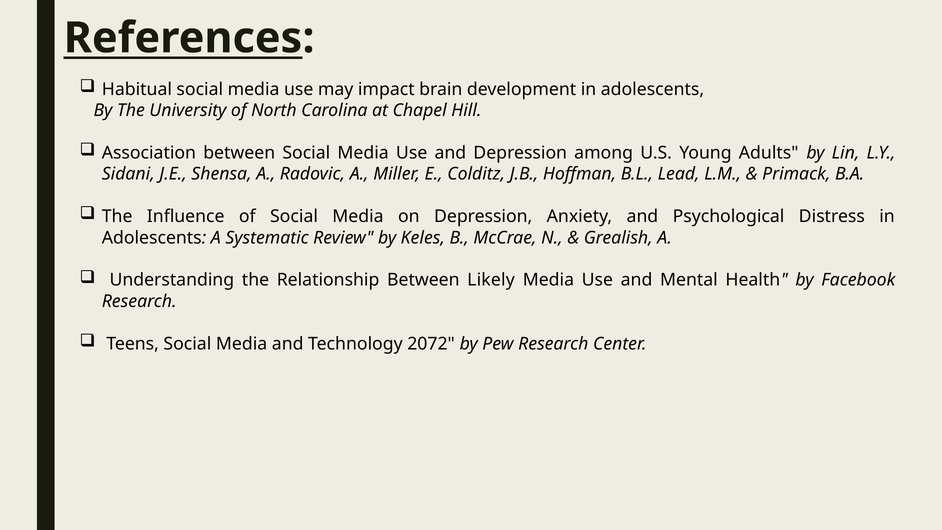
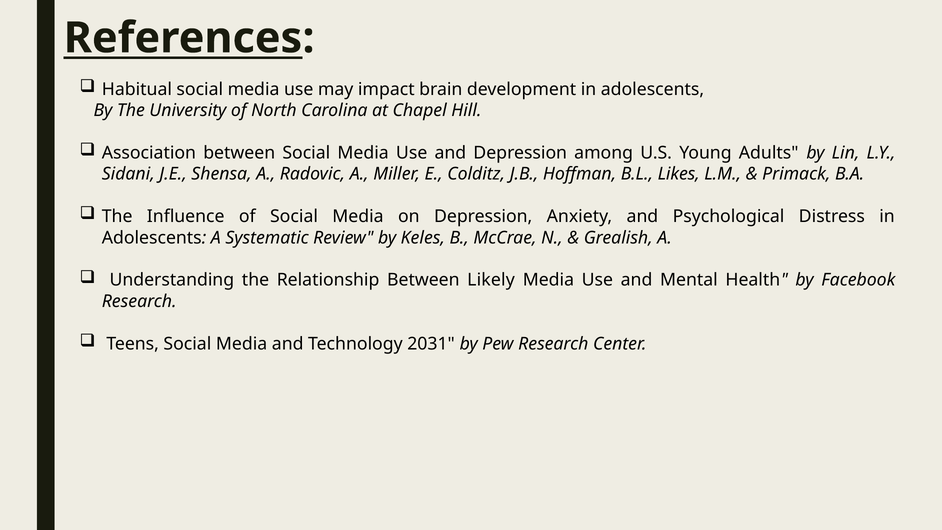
Lead: Lead -> Likes (679, 174)
2072: 2072 -> 2031 (431, 344)
